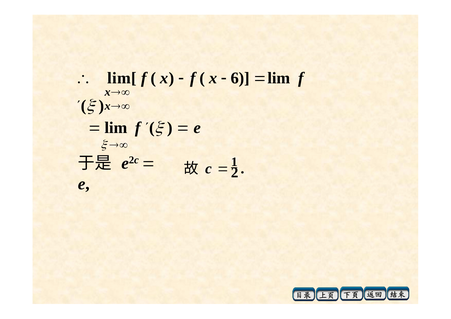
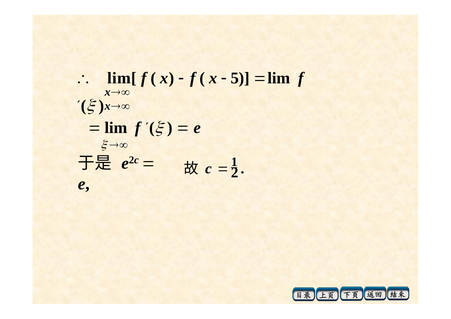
6: 6 -> 5 (240, 78)
